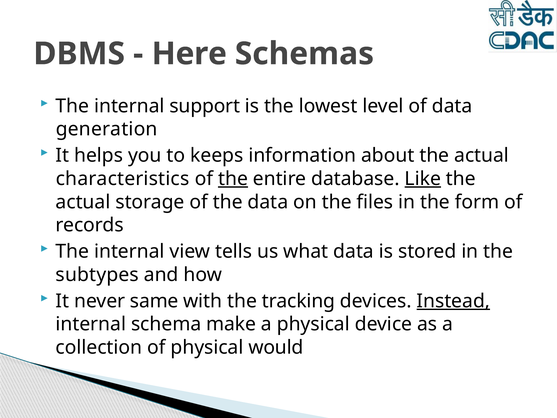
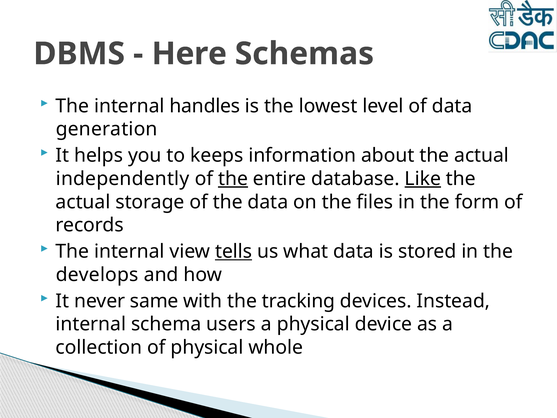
support: support -> handles (205, 106)
characteristics: characteristics -> independently (123, 179)
tells underline: none -> present (234, 251)
subtypes: subtypes -> develops (97, 275)
Instead underline: present -> none (453, 301)
make: make -> users (231, 324)
would: would -> whole (276, 347)
